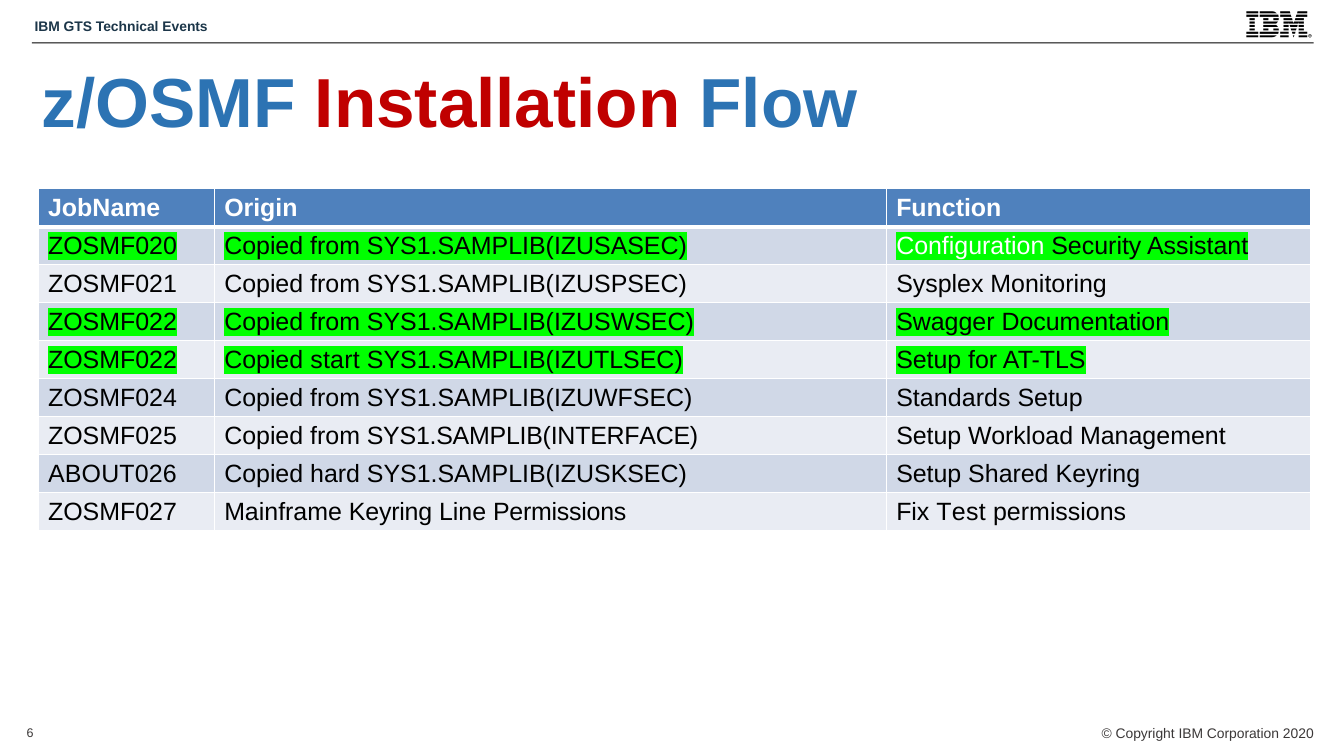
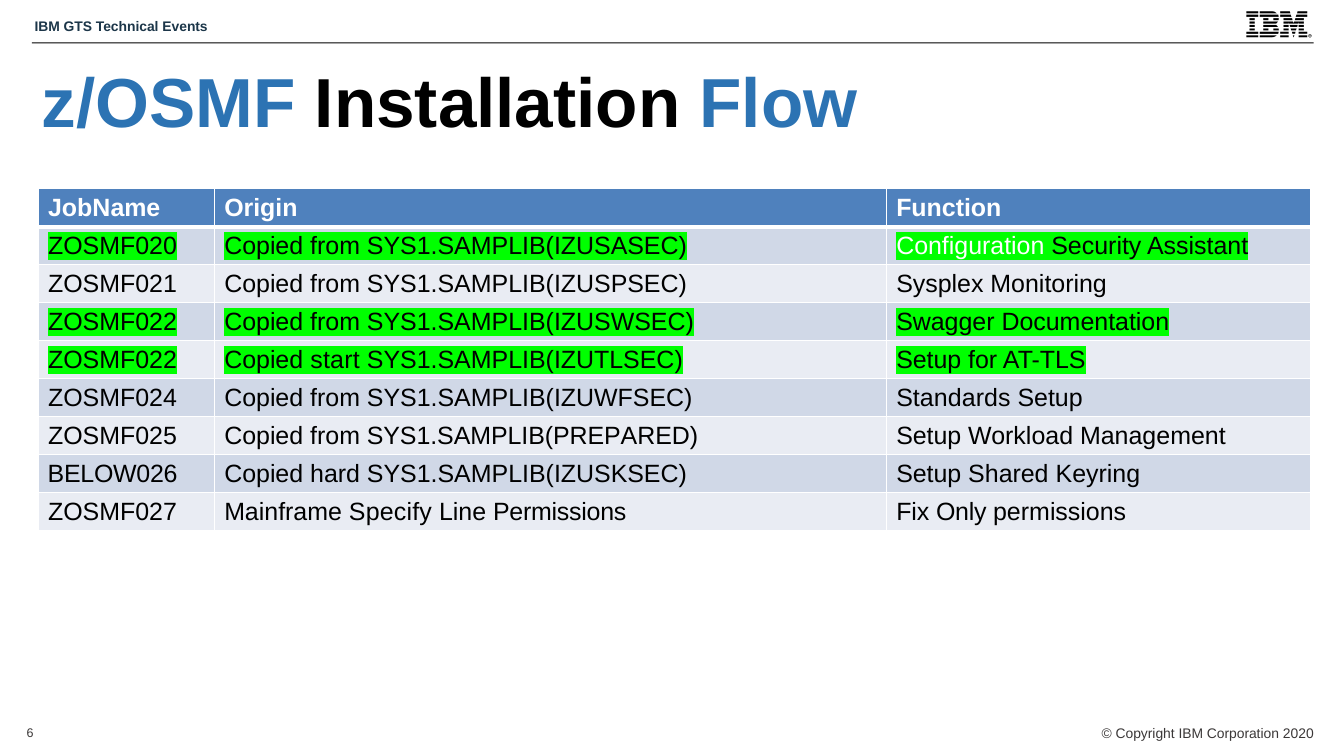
Installation colour: red -> black (498, 104)
SYS1.SAMPLIB(INTERFACE: SYS1.SAMPLIB(INTERFACE -> SYS1.SAMPLIB(PREPARED (532, 436)
ABOUT026: ABOUT026 -> BELOW026 (113, 474)
Mainframe Keyring: Keyring -> Specify (390, 512)
Test: Test -> Only (961, 512)
